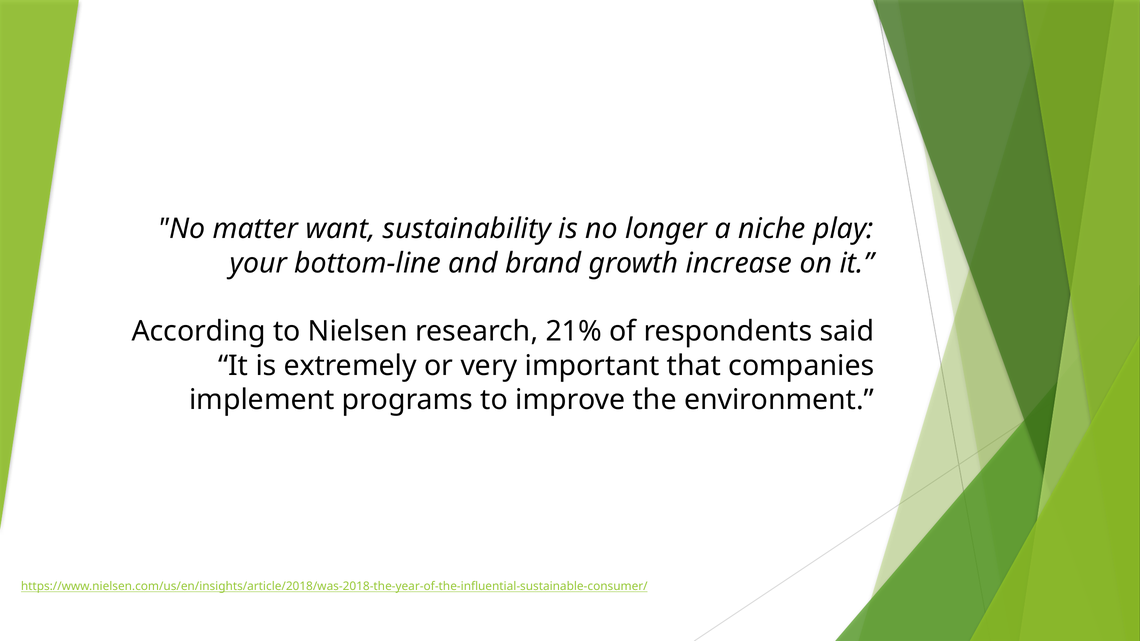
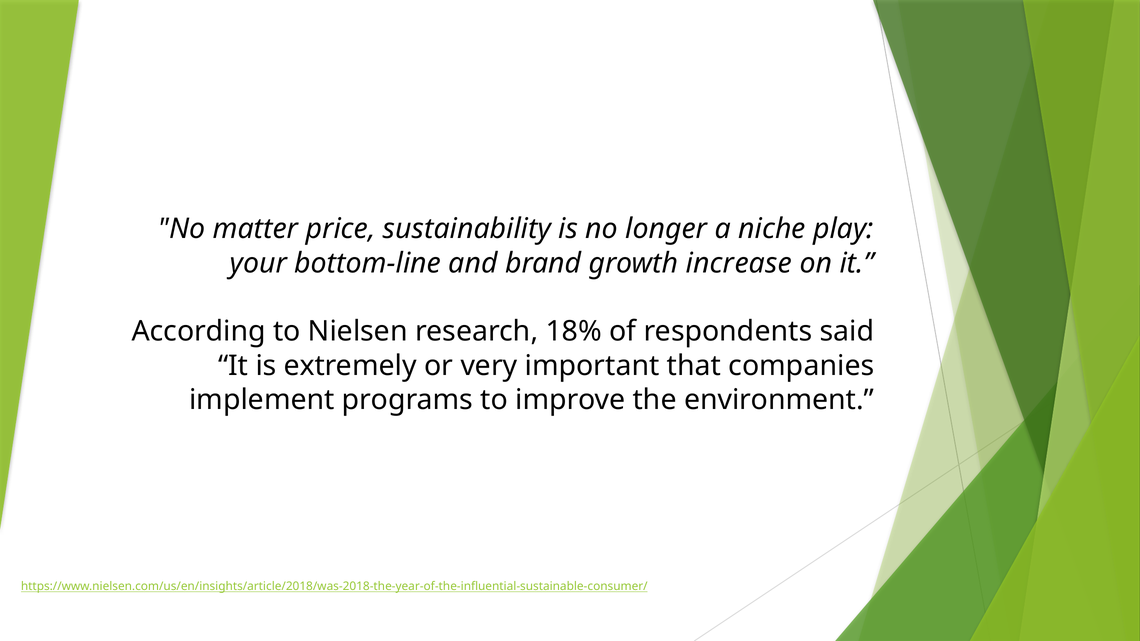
want: want -> price (341, 229)
21%: 21% -> 18% (574, 332)
